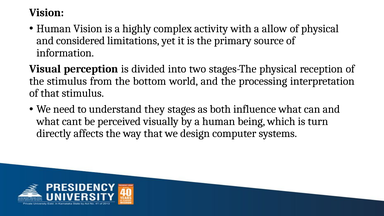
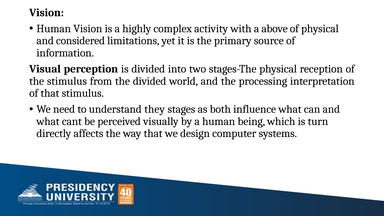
allow: allow -> above (275, 29)
the bottom: bottom -> divided (150, 81)
